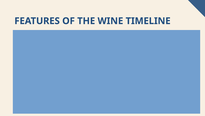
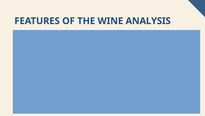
TIMELINE: TIMELINE -> ANALYSIS (148, 21)
